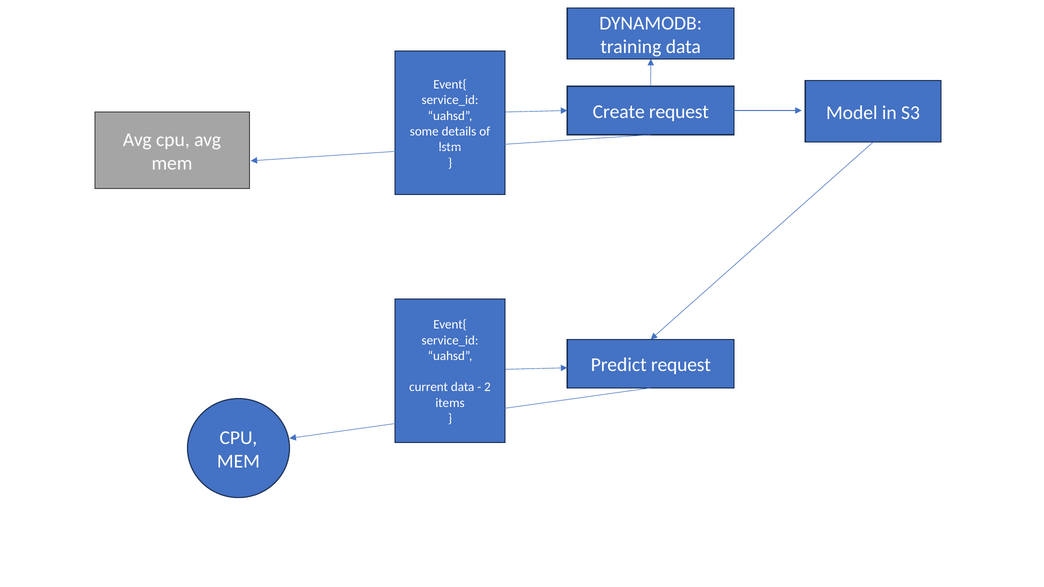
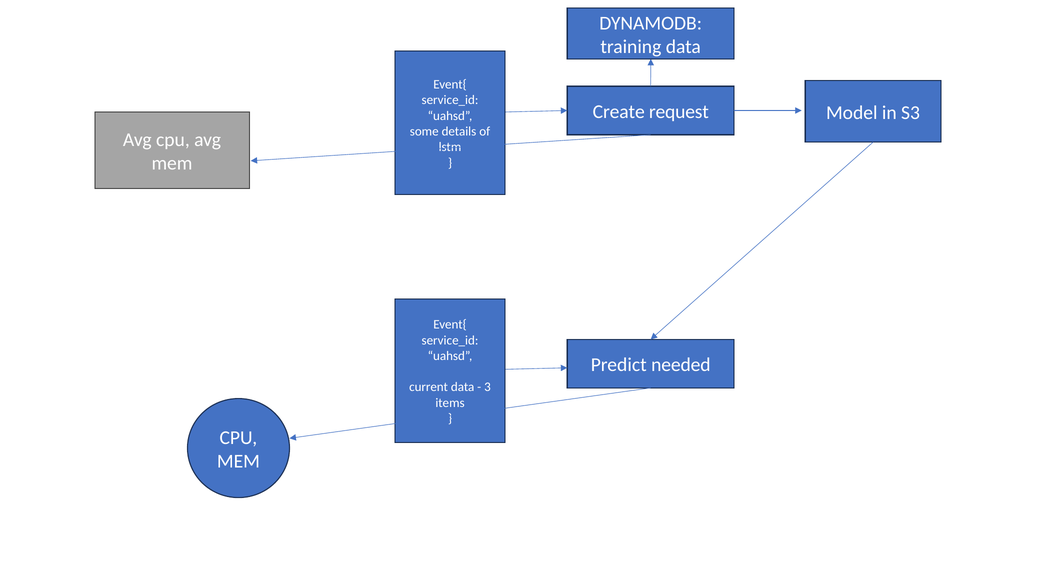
Predict request: request -> needed (681, 365)
2: 2 -> 3 (488, 387)
